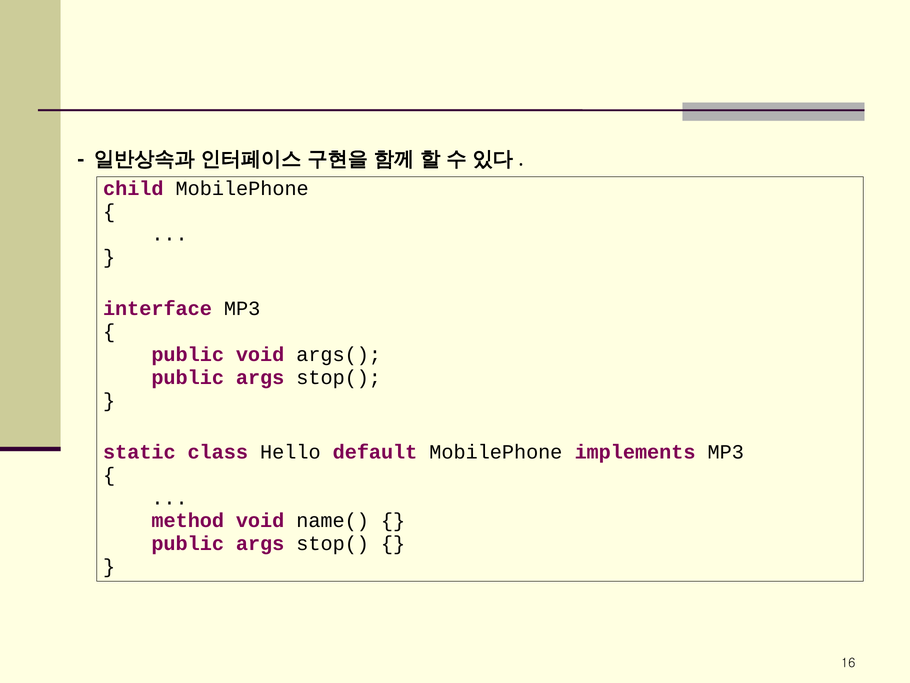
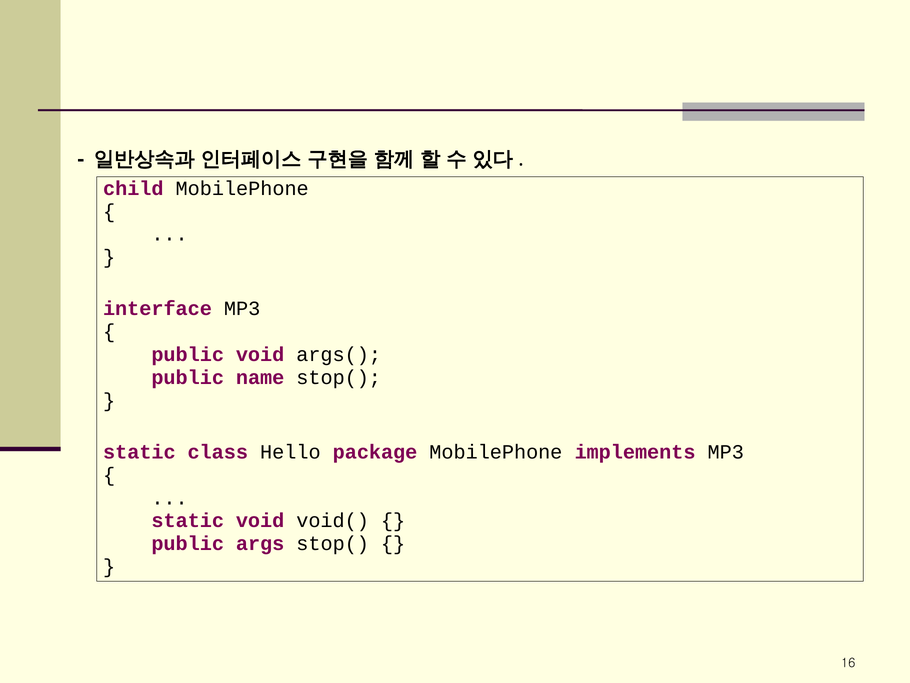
args: args -> name (260, 377)
default: default -> package (375, 452)
method: method -> static (188, 520)
name(: name( -> void( (333, 520)
